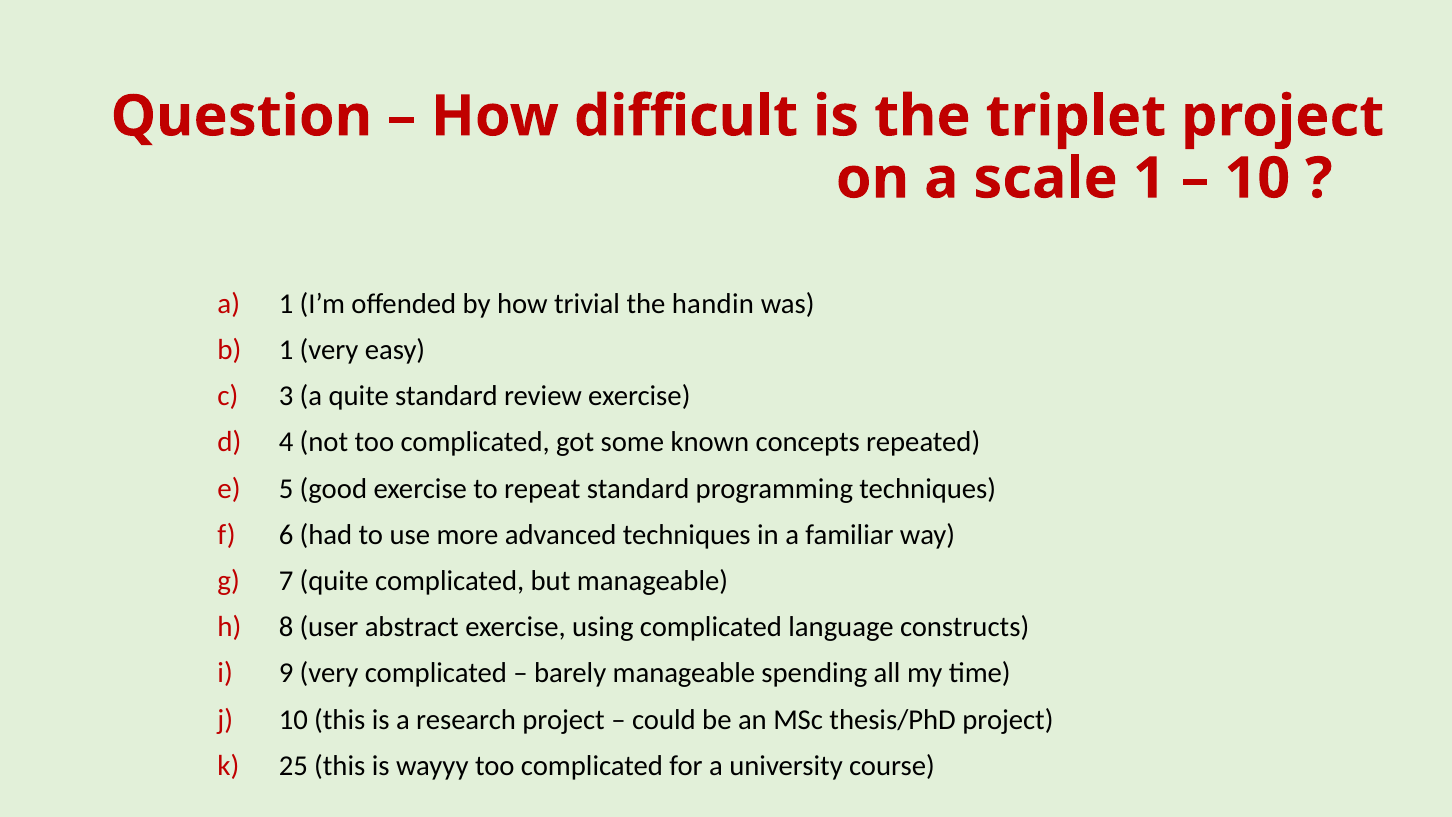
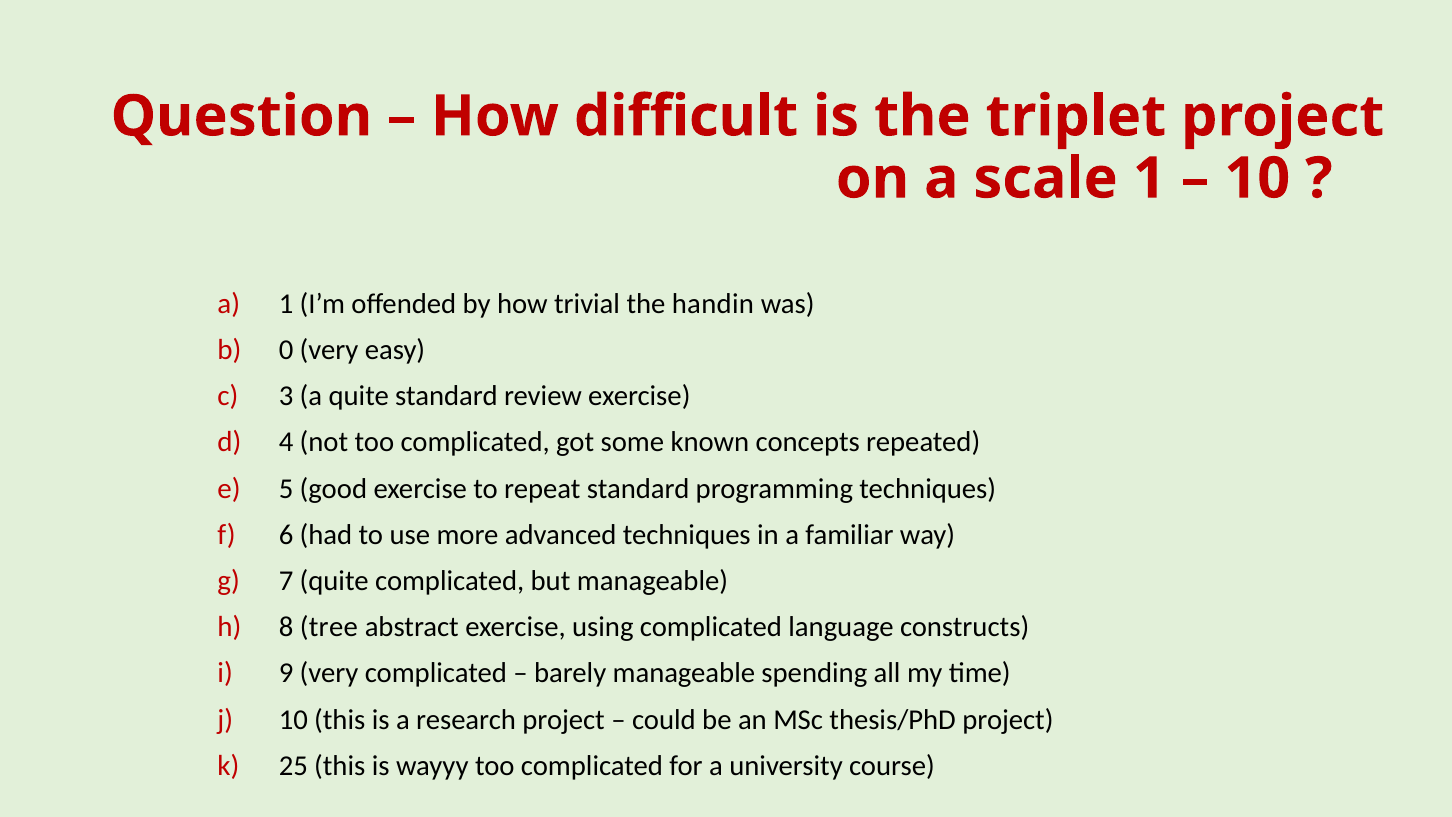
1: 1 -> 0 (286, 350)
user: user -> tree (329, 627)
